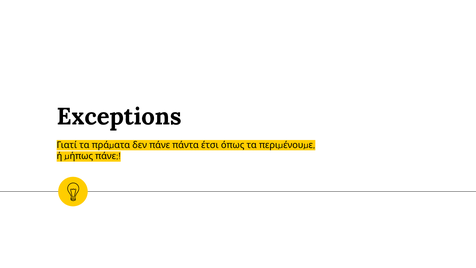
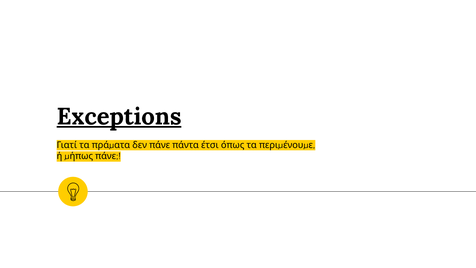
Exceptions underline: none -> present (119, 116)
